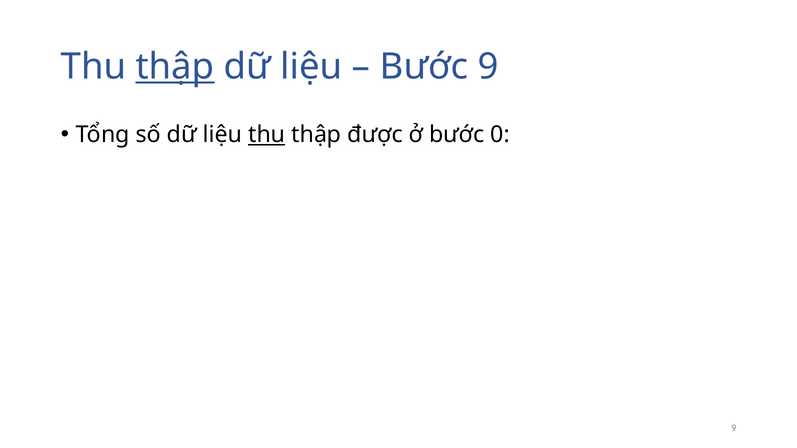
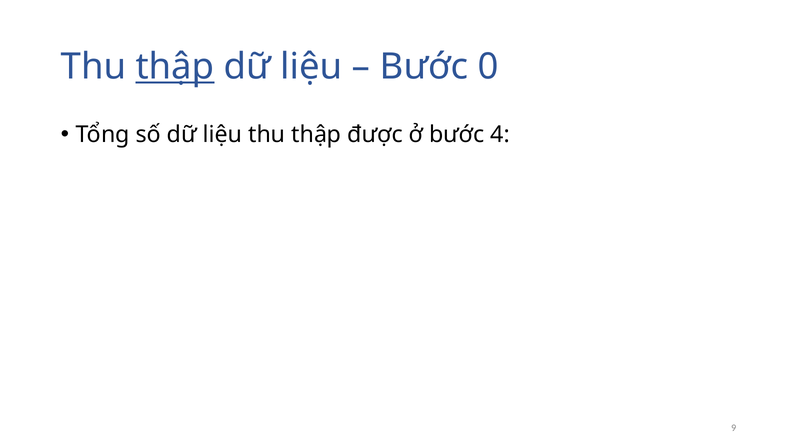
Bước 9: 9 -> 0 (488, 67)
thu underline: present -> none (267, 135)
0: 0 -> 4 (500, 135)
